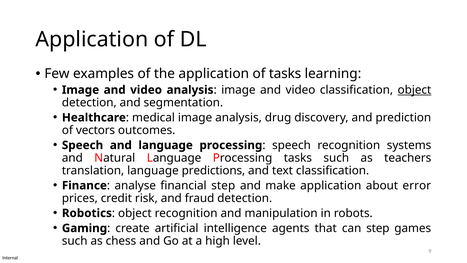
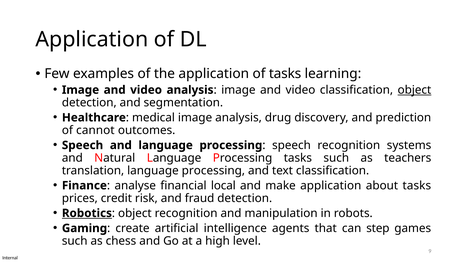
vectors: vectors -> cannot (95, 130)
translation language predictions: predictions -> processing (213, 170)
financial step: step -> local (223, 185)
about error: error -> tasks (417, 185)
Robotics underline: none -> present (87, 213)
